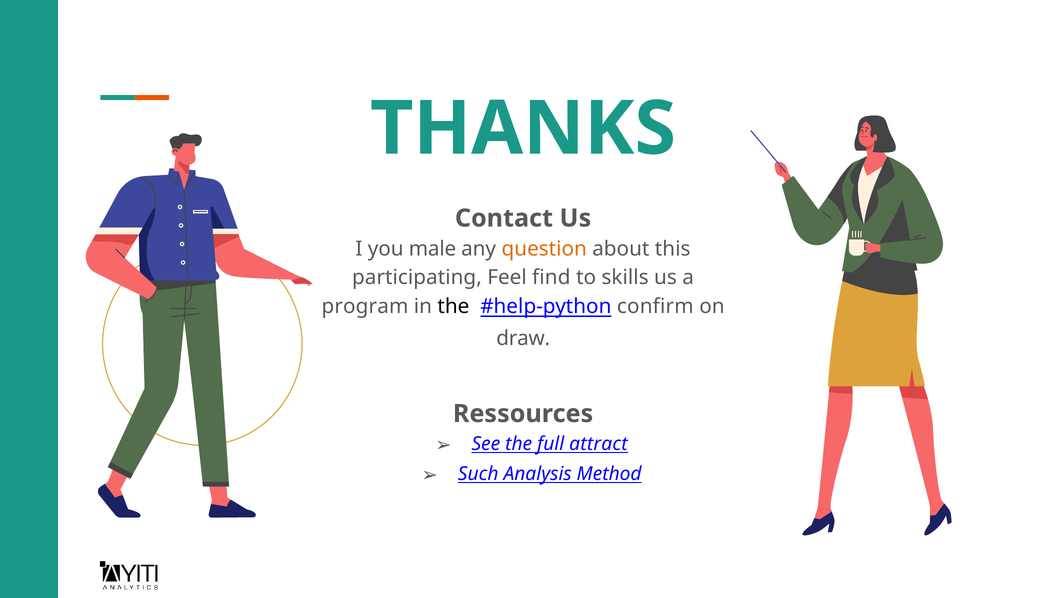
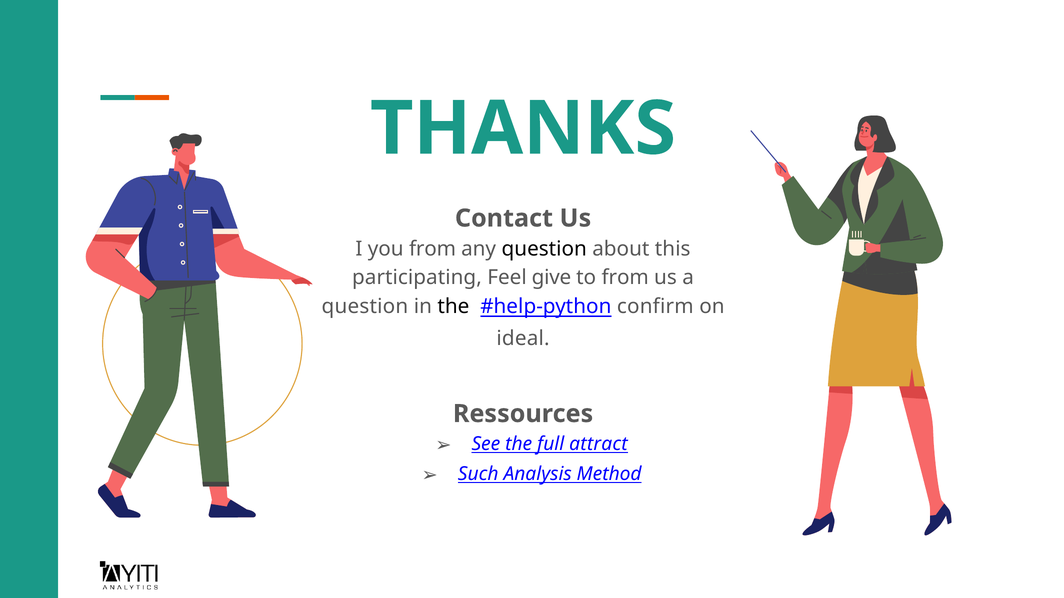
you male: male -> from (433, 249)
question colour: orange -> black (544, 249)
find: find -> give (551, 278)
to skills: skills -> from (625, 278)
program: program -> question (365, 307)
draw: draw -> ideal (523, 339)
